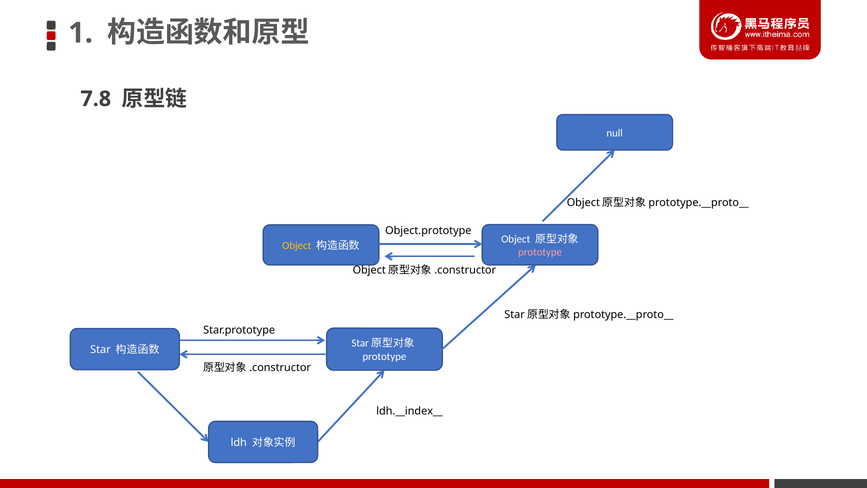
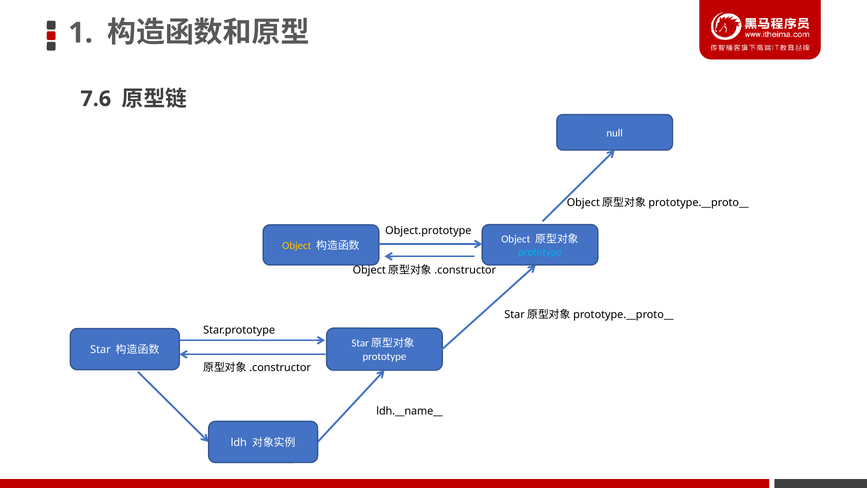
7.8: 7.8 -> 7.6 (96, 99)
prototype colour: pink -> light blue (540, 252)
ldh.__index__: ldh.__index__ -> ldh.__name__ (410, 411)
